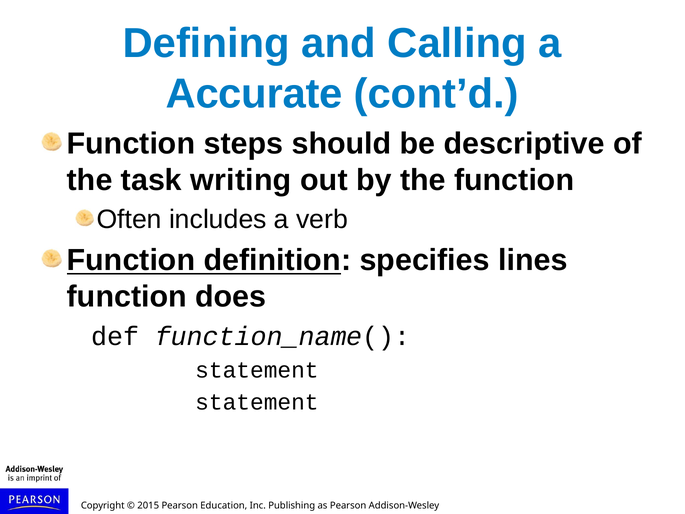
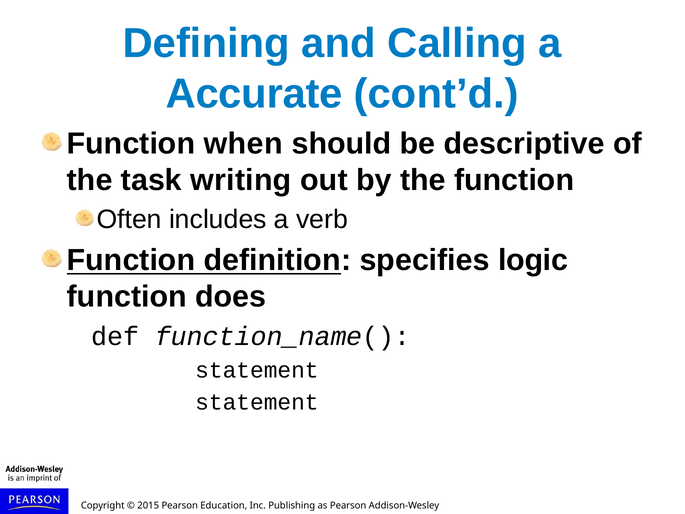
steps: steps -> when (243, 144)
lines: lines -> logic (533, 260)
